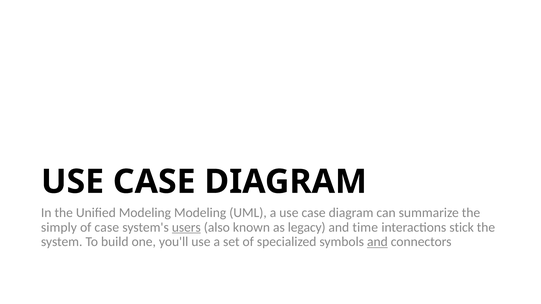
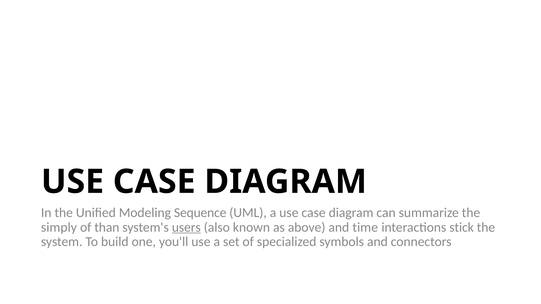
Modeling Modeling: Modeling -> Sequence (200, 213)
of case: case -> than (107, 228)
legacy: legacy -> above (307, 228)
and underline: present -> none (377, 242)
